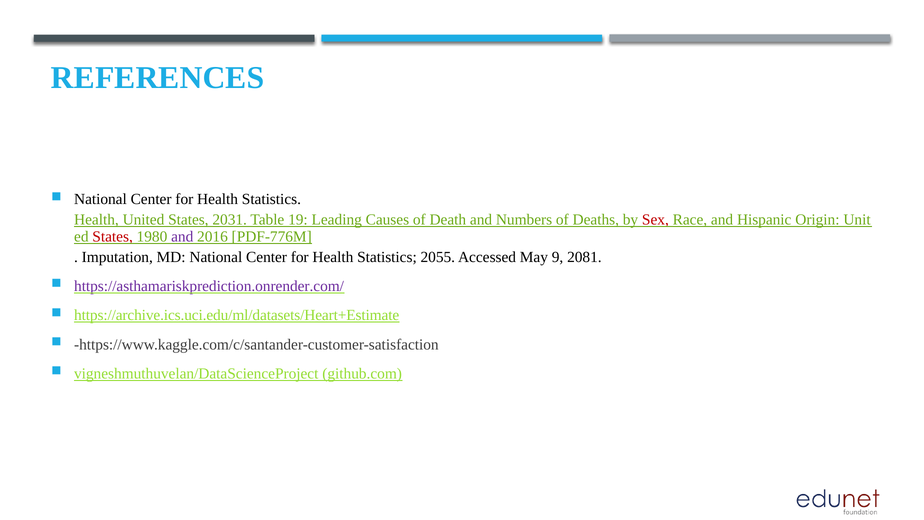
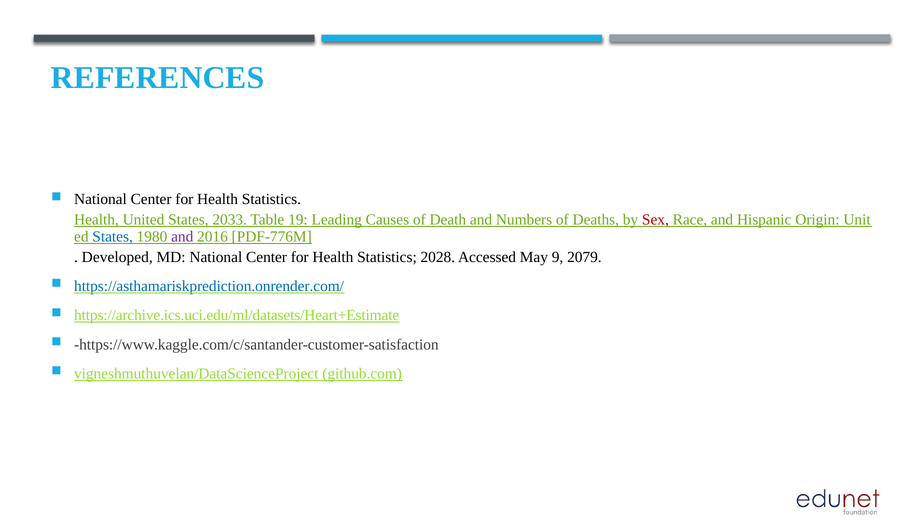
2031: 2031 -> 2033 (230, 219)
States colour: red -> blue (113, 237)
Imputation: Imputation -> Developed (117, 257)
2055: 2055 -> 2028 (438, 257)
2081: 2081 -> 2079 (584, 257)
https://asthamariskprediction.onrender.com/ colour: purple -> blue (209, 286)
